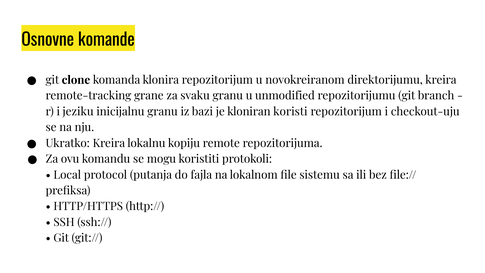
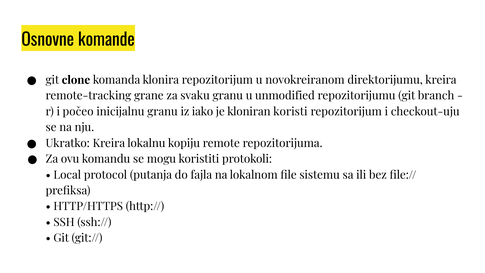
jeziku: jeziku -> počeo (78, 112)
bazi: bazi -> iako (203, 112)
